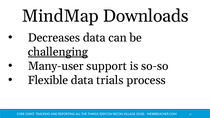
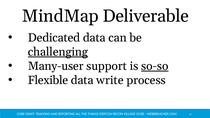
Downloads: Downloads -> Deliverable (146, 16)
Decreases: Decreases -> Dedicated (54, 38)
so-so underline: none -> present (155, 66)
trials: trials -> write (110, 80)
